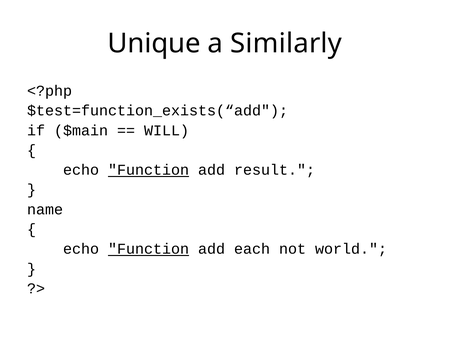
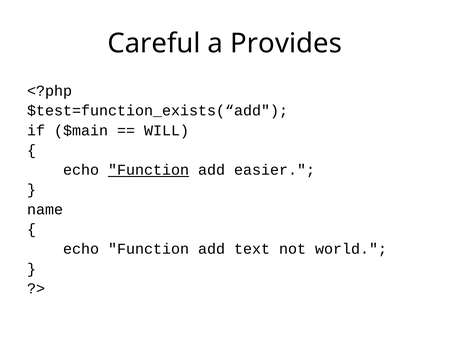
Unique: Unique -> Careful (154, 44)
Similarly: Similarly -> Provides (286, 44)
result: result -> easier (275, 170)
Function underline: present -> none (149, 249)
each: each -> text (252, 249)
